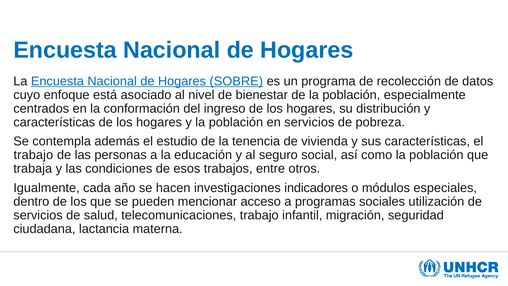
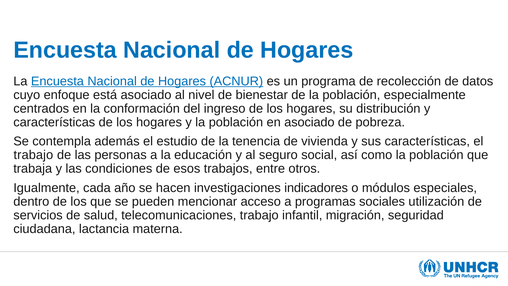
SOBRE: SOBRE -> ACNUR (236, 81)
en servicios: servicios -> asociado (309, 122)
